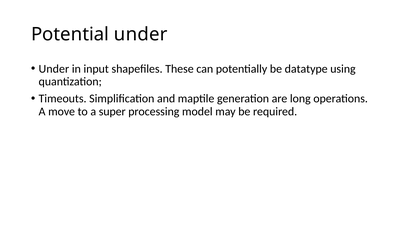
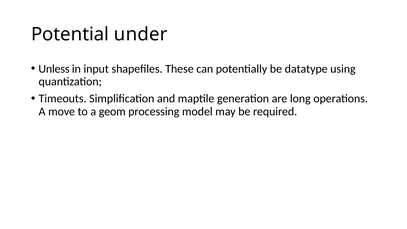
Under: Under -> Unless (54, 69)
super: super -> geom (112, 112)
